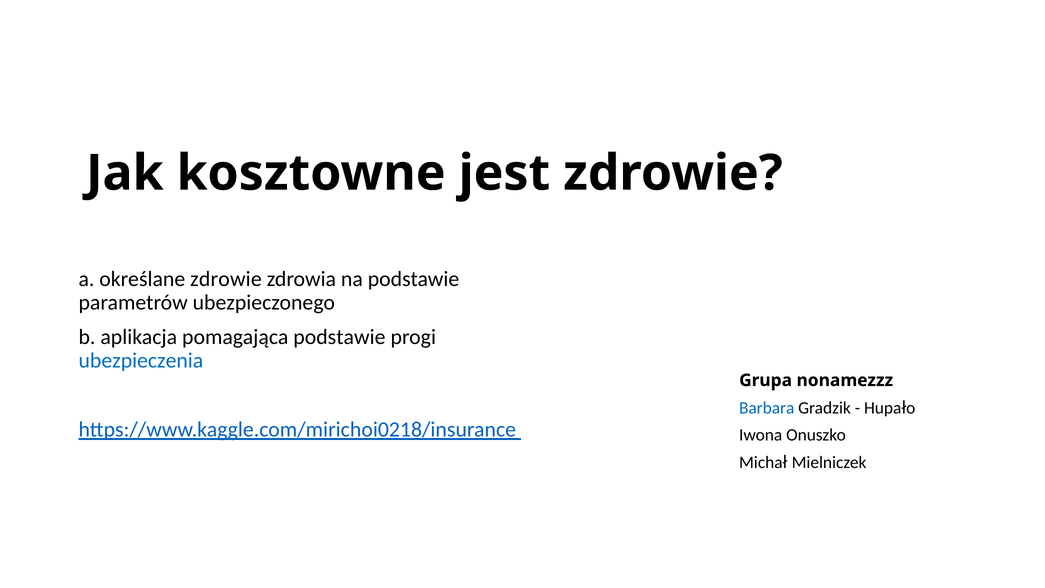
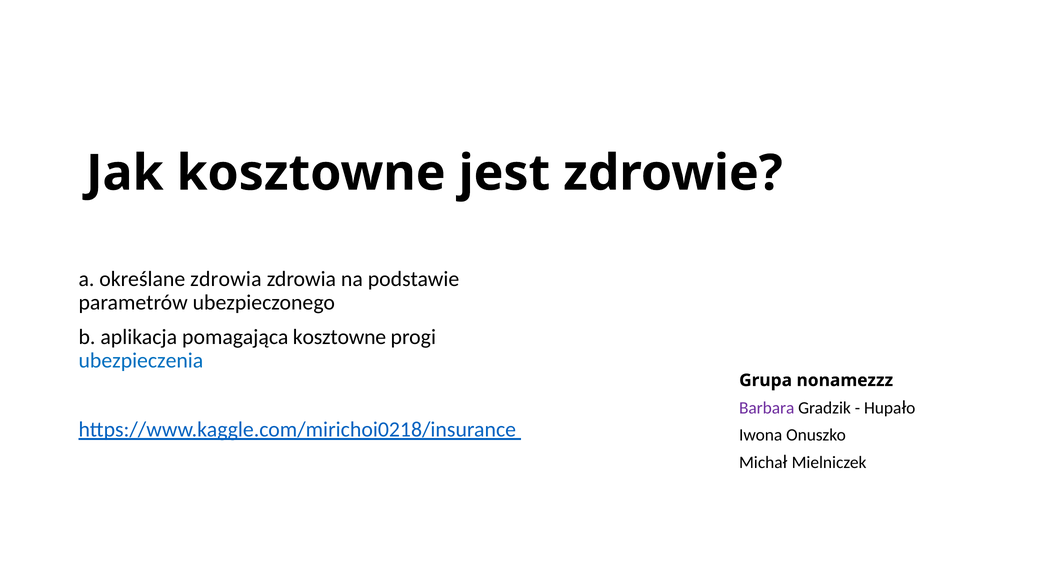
określane zdrowie: zdrowie -> zdrowia (226, 279)
pomagająca podstawie: podstawie -> kosztowne (340, 337)
Barbara colour: blue -> purple (767, 408)
